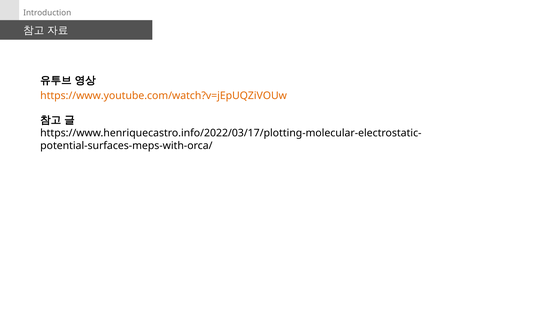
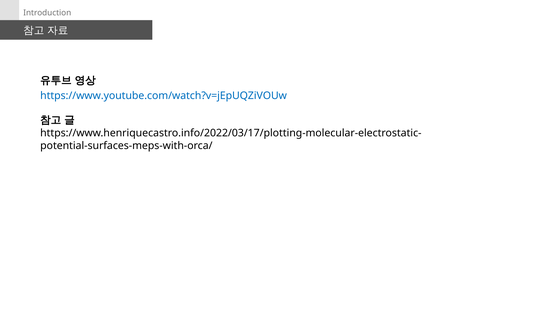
https://www.youtube.com/watch?v=jEpUQZiVOUw colour: orange -> blue (164, 96)
